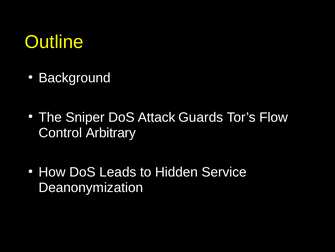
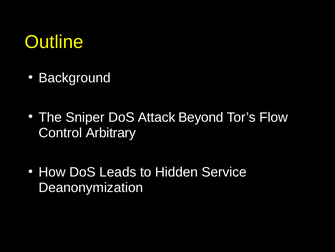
Guards: Guards -> Beyond (201, 117)
